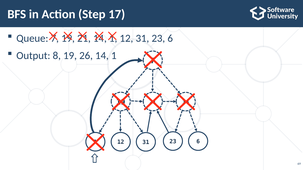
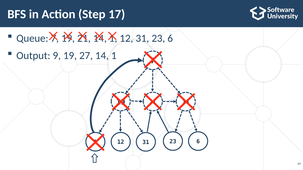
8: 8 -> 9 (57, 56)
26: 26 -> 27 (86, 56)
